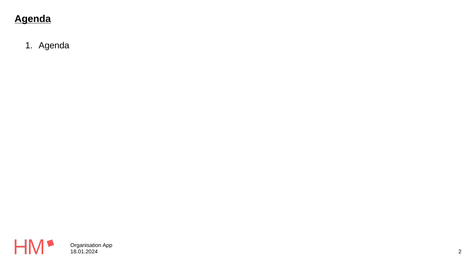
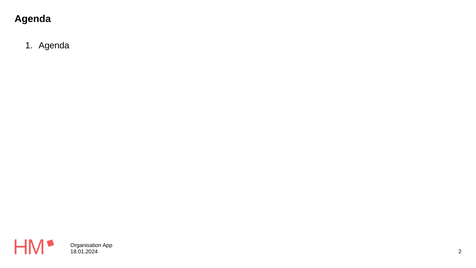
Agenda underline: present -> none (33, 19)
